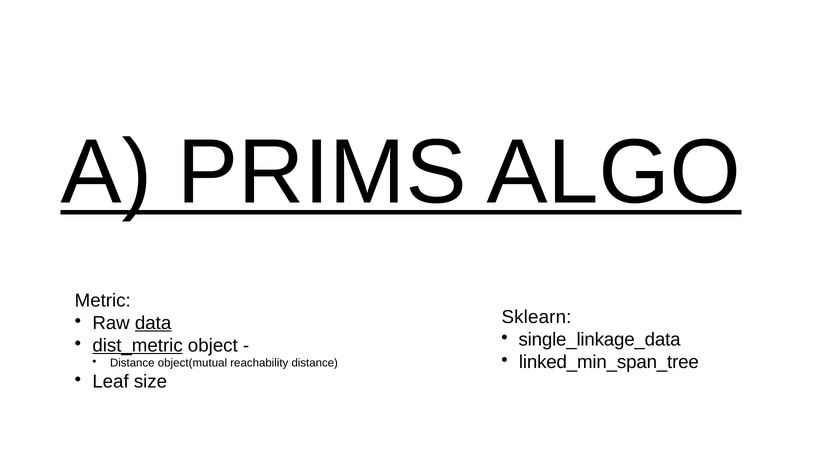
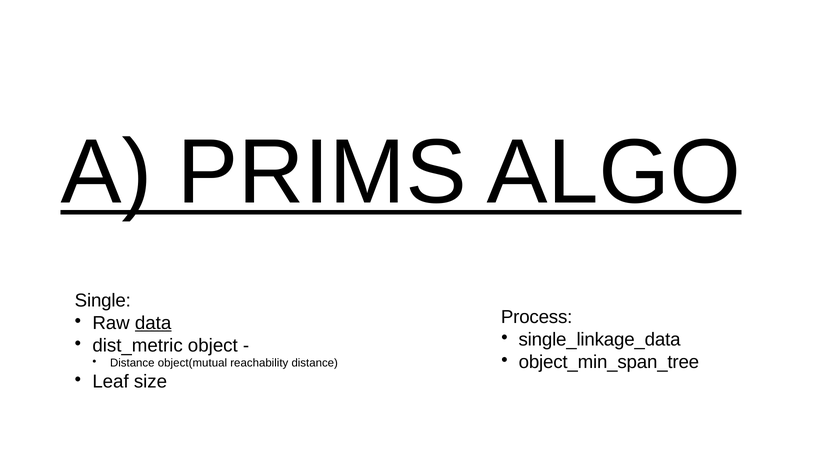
Metric: Metric -> Single (103, 301)
Sklearn: Sklearn -> Process (537, 317)
dist_metric underline: present -> none (138, 345)
linked_min_span_tree: linked_min_span_tree -> object_min_span_tree (609, 362)
